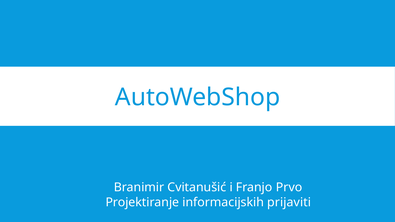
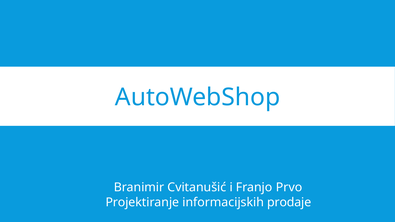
prijaviti: prijaviti -> prodaje (289, 202)
